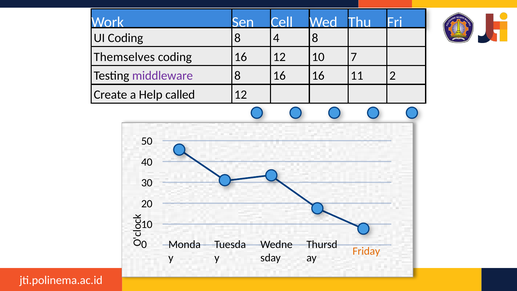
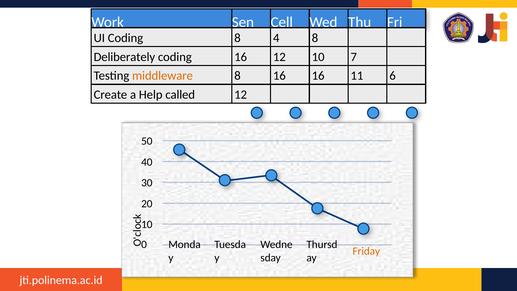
Themselves: Themselves -> Deliberately (124, 57)
middleware colour: purple -> orange (163, 76)
2: 2 -> 6 (393, 76)
